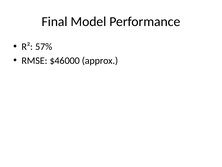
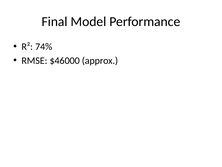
57%: 57% -> 74% (44, 47)
